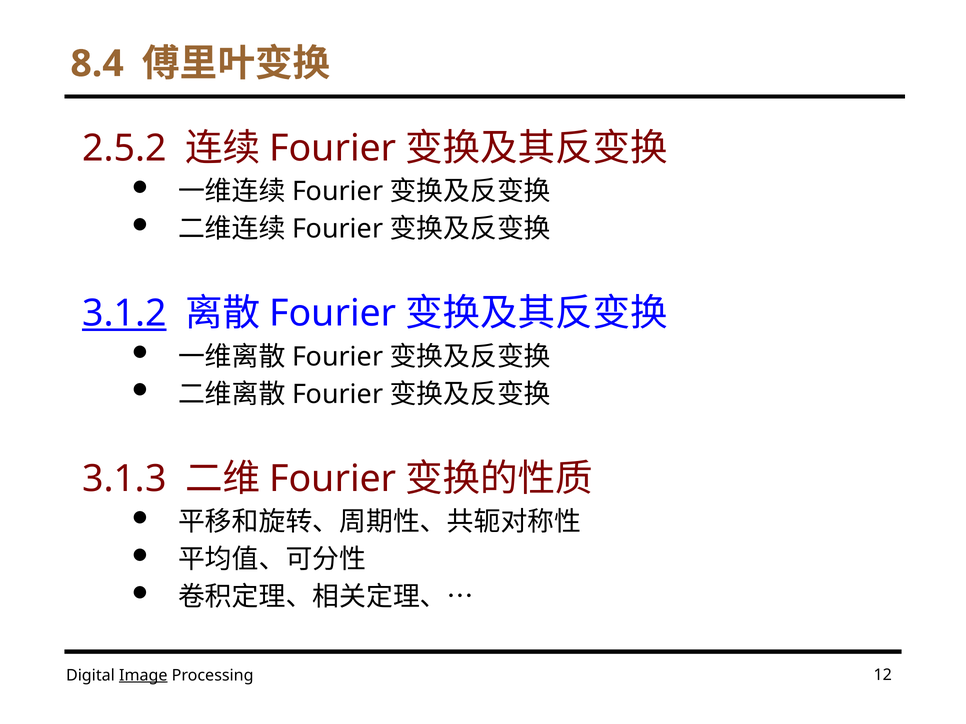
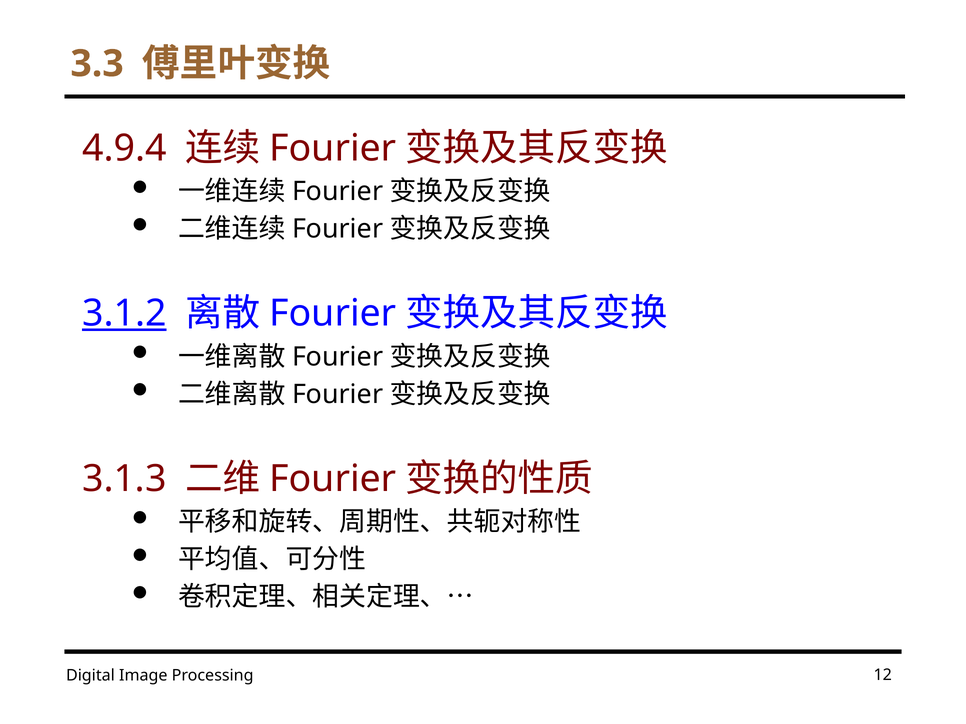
8.4: 8.4 -> 3.3 (97, 64)
2.5.2: 2.5.2 -> 4.9.4 (124, 148)
Image underline: present -> none (143, 676)
